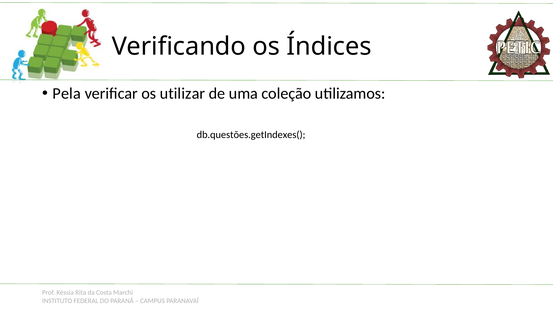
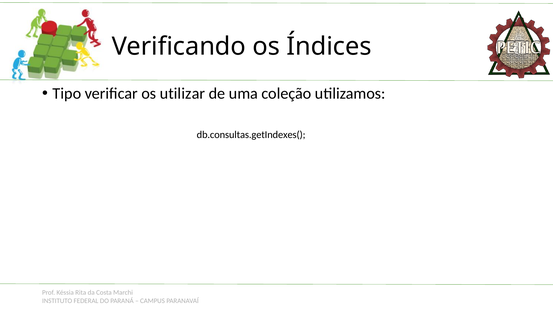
Pela: Pela -> Tipo (67, 93)
db.questões.getIndexes(: db.questões.getIndexes( -> db.consultas.getIndexes( (251, 135)
